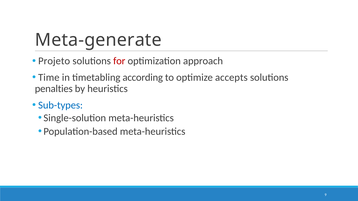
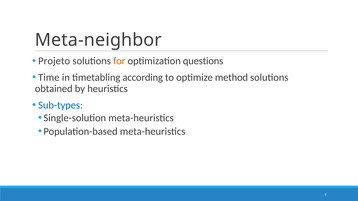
Meta-generate: Meta-generate -> Meta-neighbor (98, 40)
for colour: red -> orange (119, 61)
approach: approach -> questions (203, 61)
accepts: accepts -> method (231, 78)
penalties: penalties -> obtained (54, 89)
